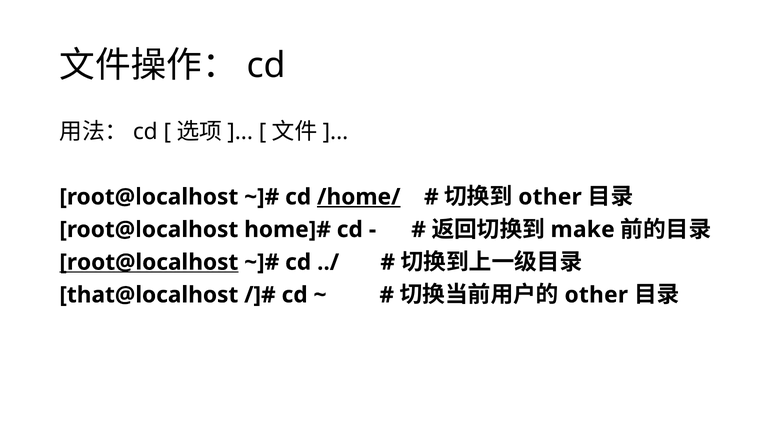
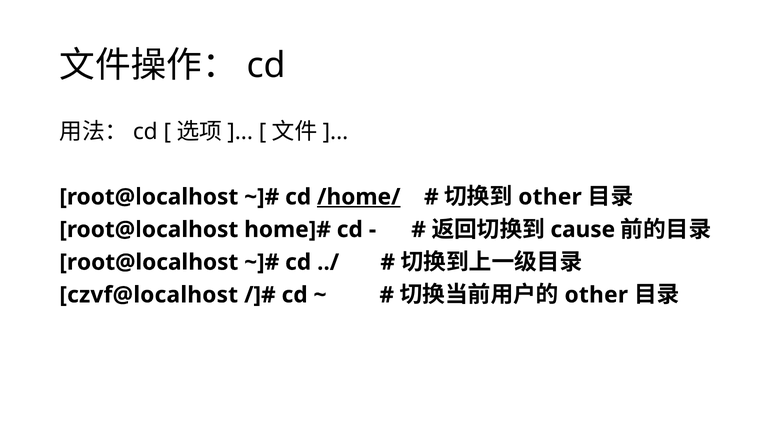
make: make -> cause (583, 230)
root@localhost underline: present -> none (149, 262)
that@localhost: that@localhost -> czvf@localhost (149, 295)
